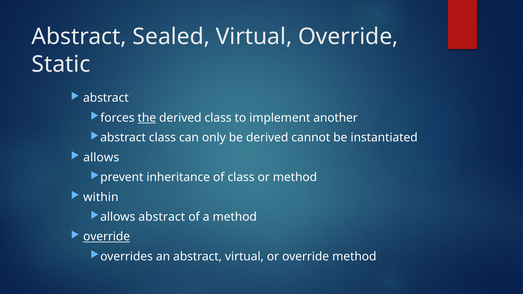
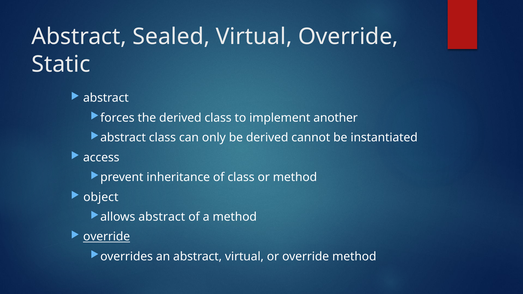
the underline: present -> none (147, 118)
allows: allows -> access (101, 158)
within: within -> object (101, 197)
